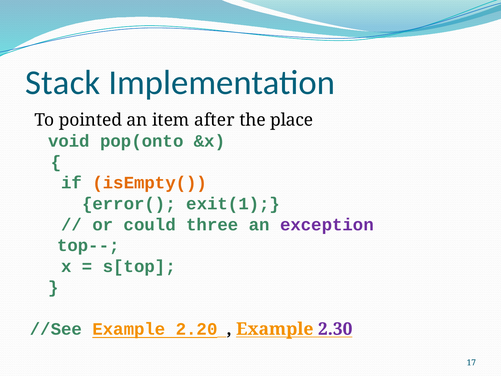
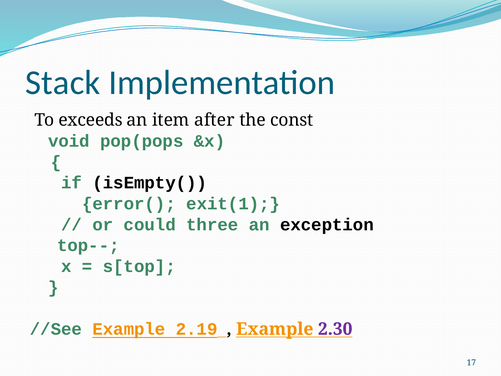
pointed: pointed -> exceeds (91, 120)
place: place -> const (292, 120)
pop(onto: pop(onto -> pop(pops (142, 141)
isEmpty( colour: orange -> black (150, 183)
exception colour: purple -> black (327, 225)
2.20: 2.20 -> 2.19 (197, 329)
